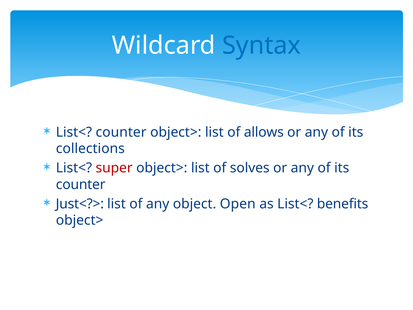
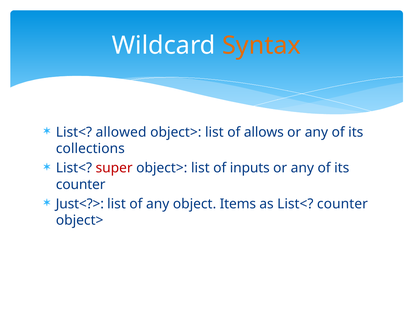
Syntax colour: blue -> orange (261, 45)
List< counter: counter -> allowed (121, 132)
solves: solves -> inputs (250, 168)
Open: Open -> Items (238, 204)
List< benefits: benefits -> counter (342, 204)
